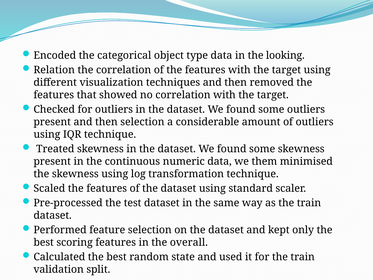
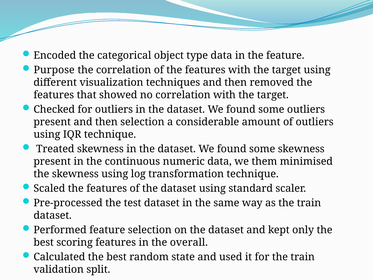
the looking: looking -> feature (285, 55)
Relation: Relation -> Purpose (54, 70)
